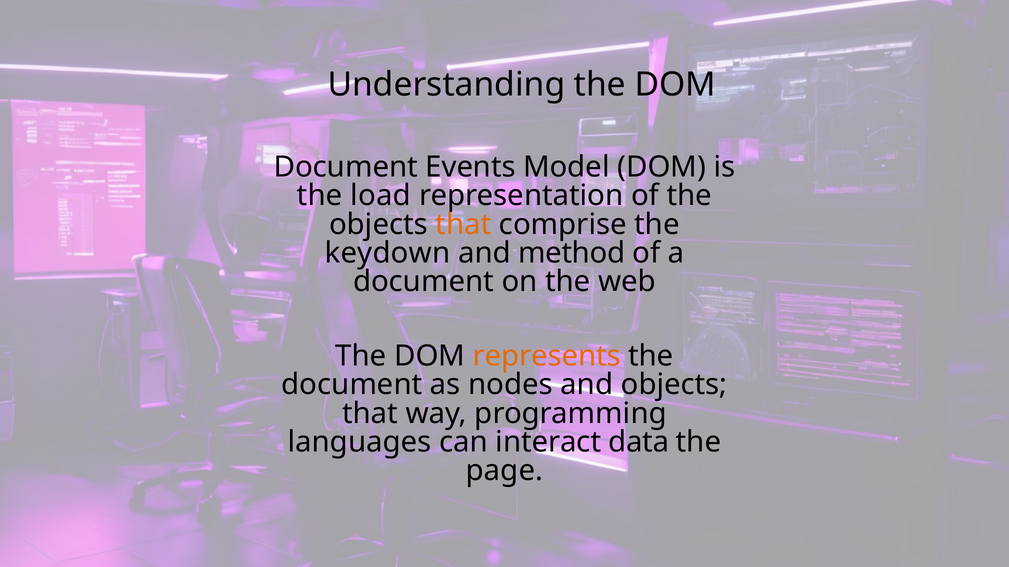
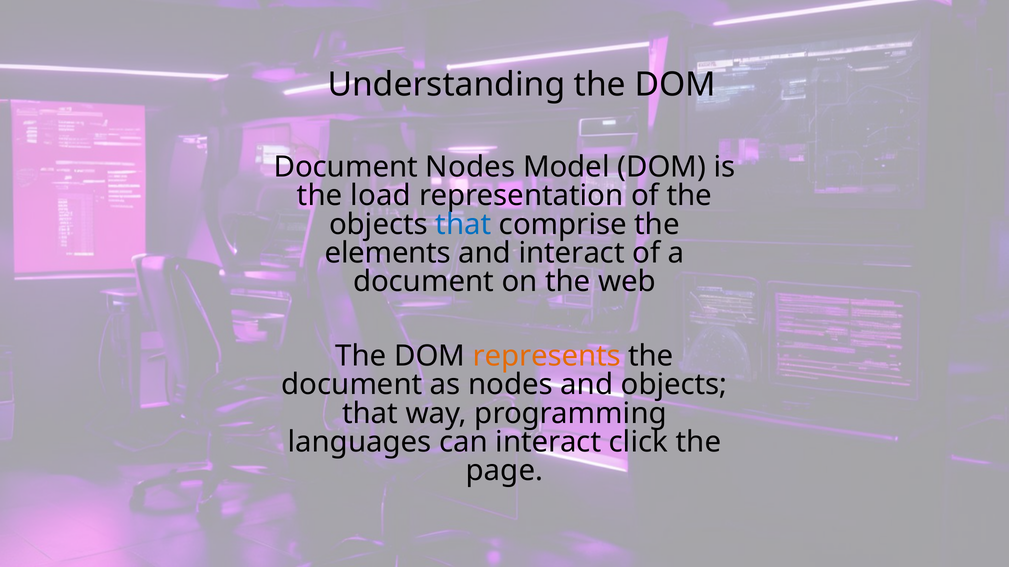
Document Events: Events -> Nodes (470, 167)
that colour: orange -> blue (463, 225)
keydown: keydown -> elements (388, 253)
and method: method -> interact (572, 253)
data: data -> click (638, 442)
